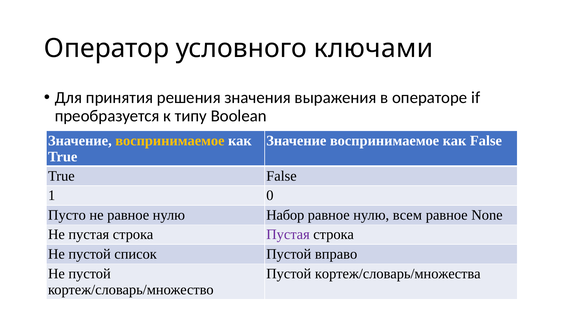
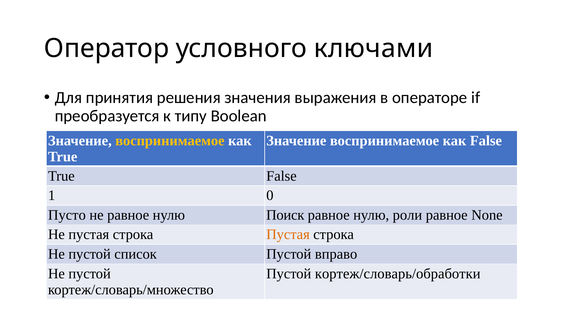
Набор: Набор -> Поиск (285, 215)
всем: всем -> роли (407, 215)
Пустая colour: purple -> orange (288, 234)
кортеж/словарь/множества: кортеж/словарь/множества -> кортеж/словарь/обработки (398, 273)
